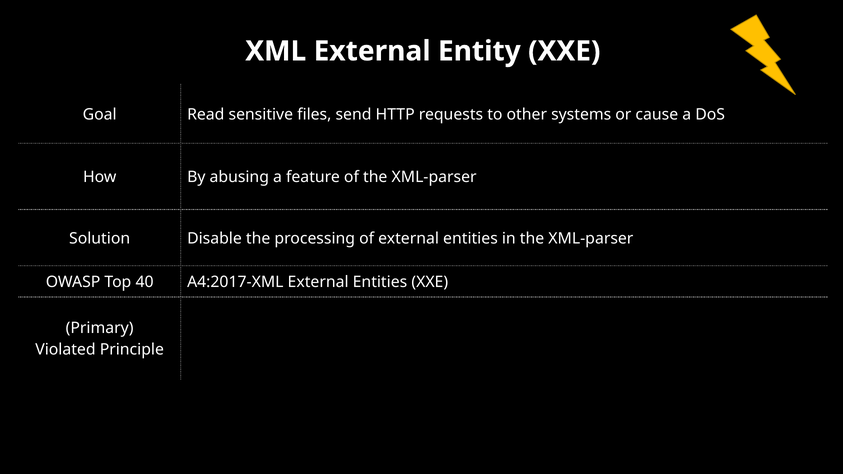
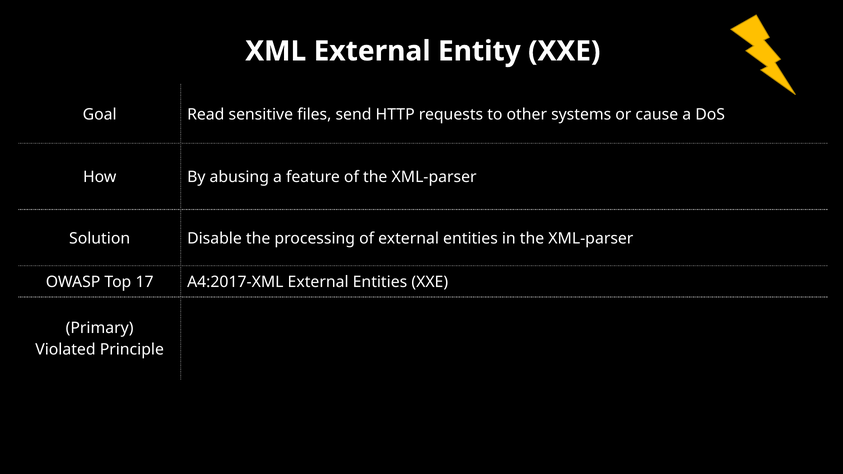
40: 40 -> 17 (145, 282)
